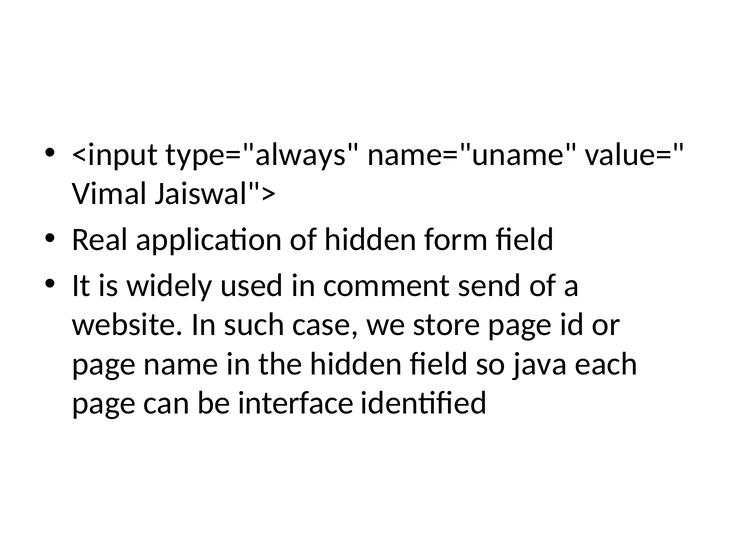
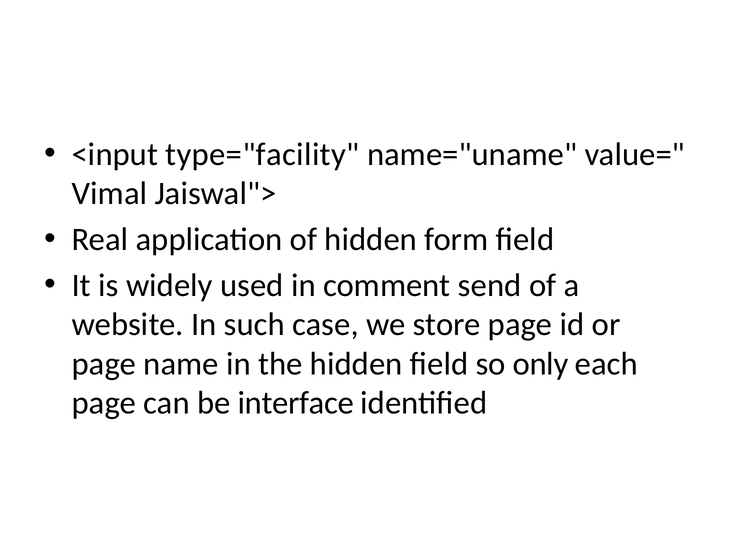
type="always: type="always -> type="facility (262, 154)
java: java -> only (540, 364)
